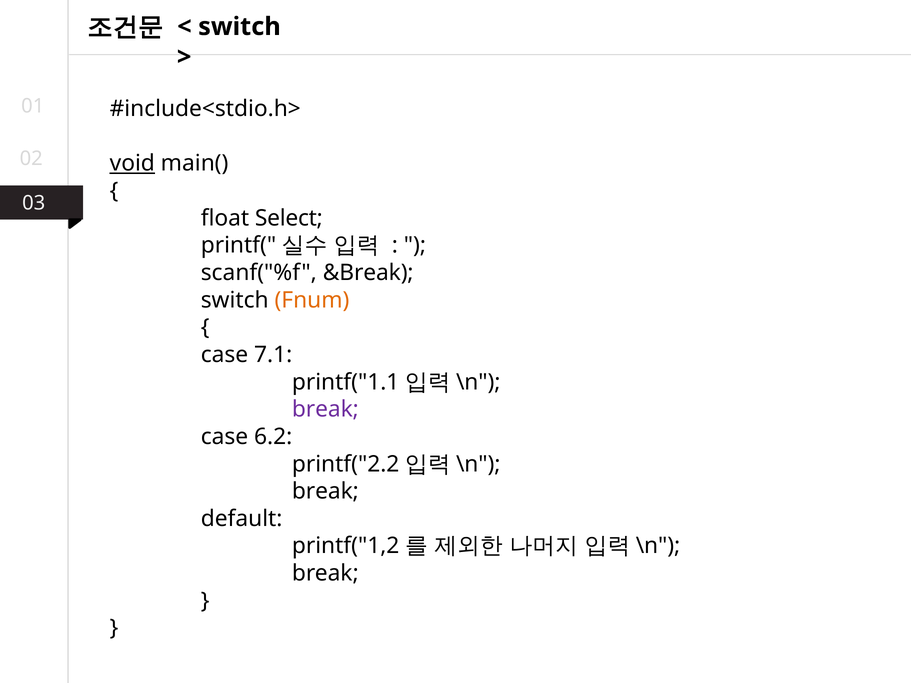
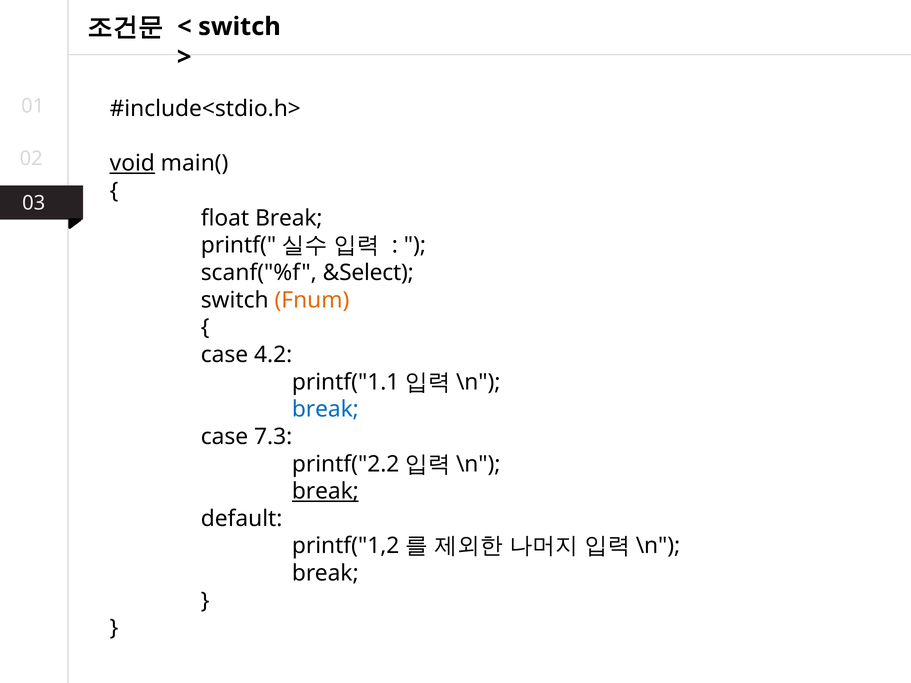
float Select: Select -> Break (289, 218)
&Break: &Break -> &Select (368, 273)
7.1: 7.1 -> 4.2 (273, 355)
break colour: purple -> blue (325, 409)
6.2: 6.2 -> 7.3 (273, 437)
break underline: none -> present (325, 491)
